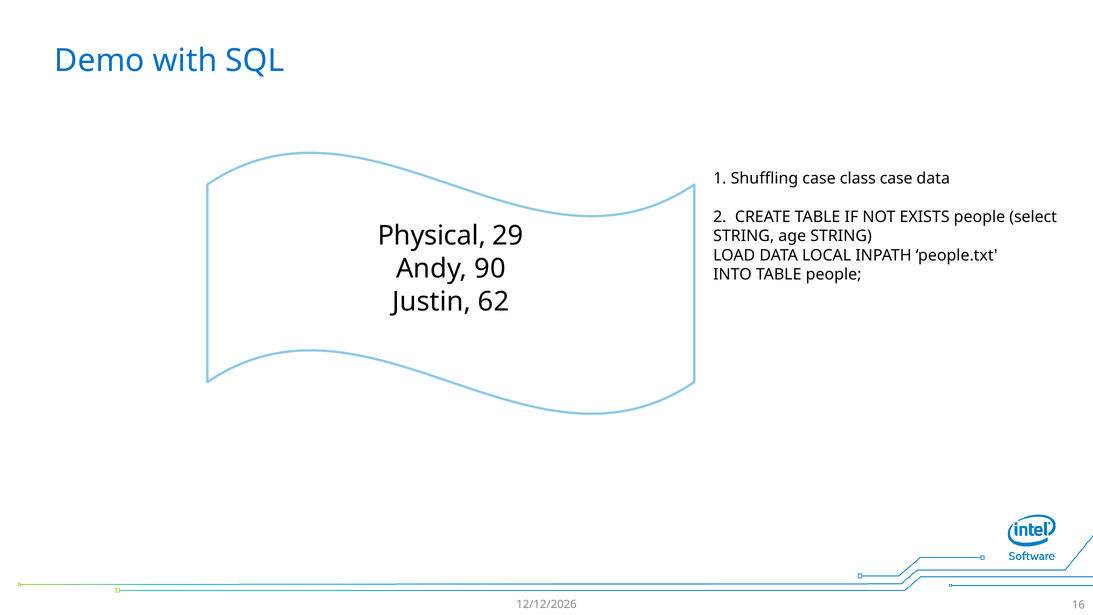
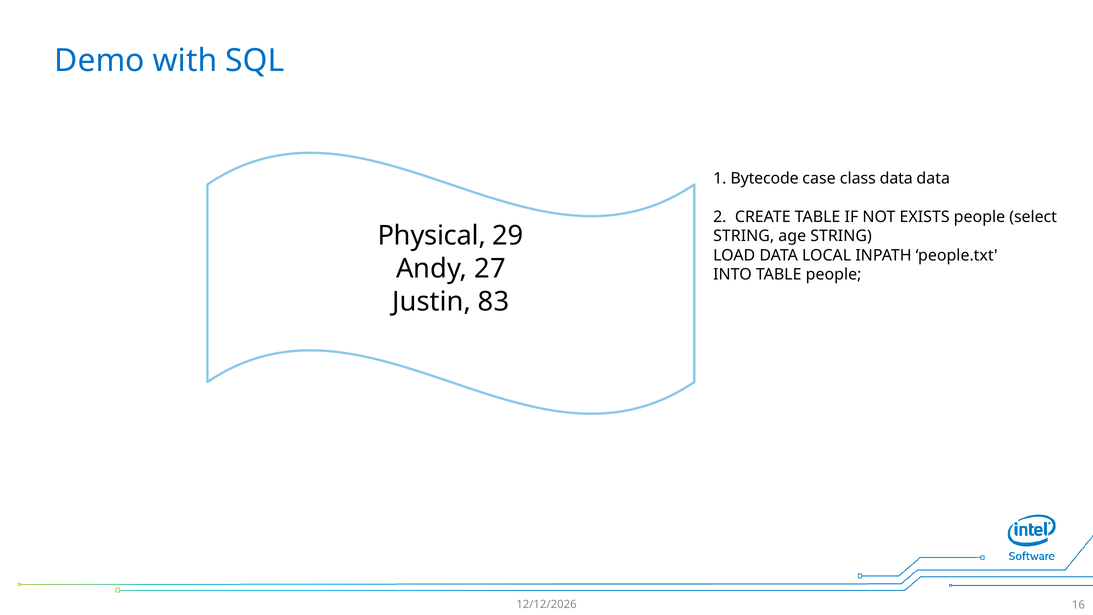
Shuffling: Shuffling -> Bytecode (765, 179)
class case: case -> data (896, 179)
90: 90 -> 27 (490, 269)
62: 62 -> 83 (494, 301)
